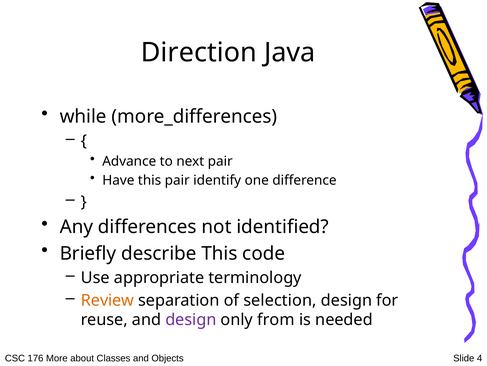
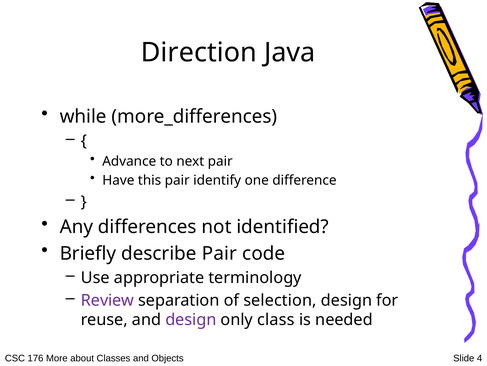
describe This: This -> Pair (219, 253)
Review colour: orange -> purple (108, 300)
from: from -> class (276, 319)
